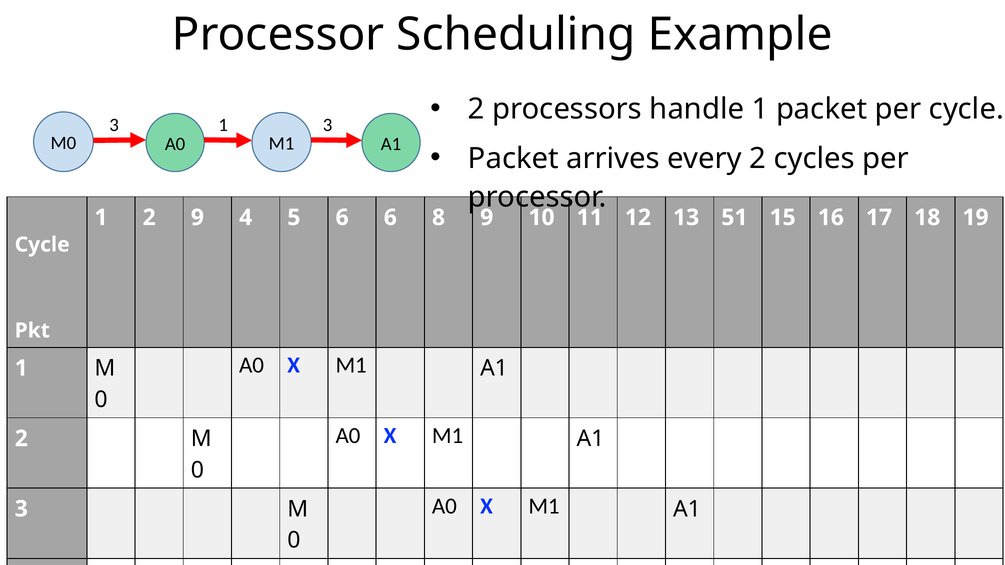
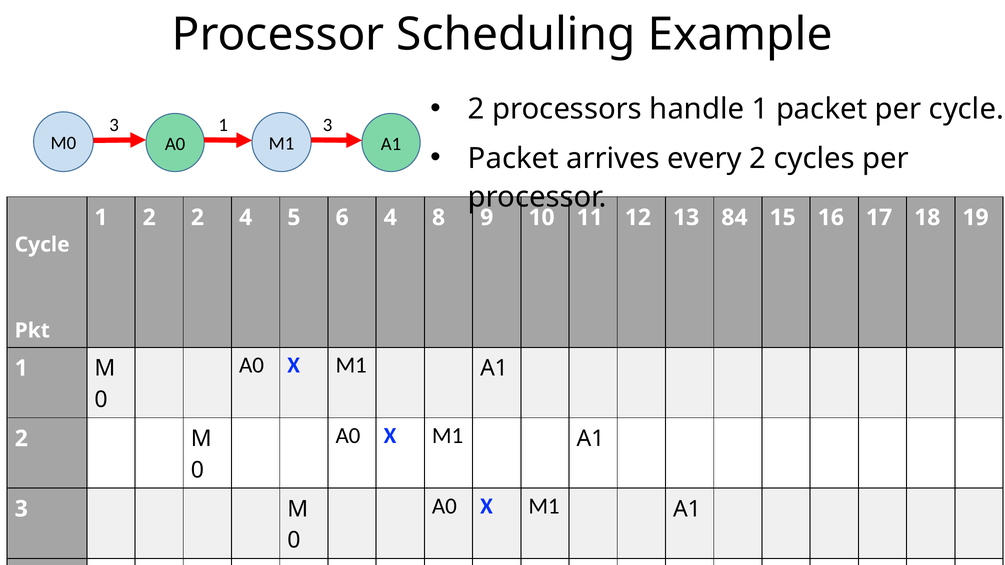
2 9: 9 -> 2 (197, 218)
6 6: 6 -> 4 (390, 218)
51: 51 -> 84 (734, 218)
